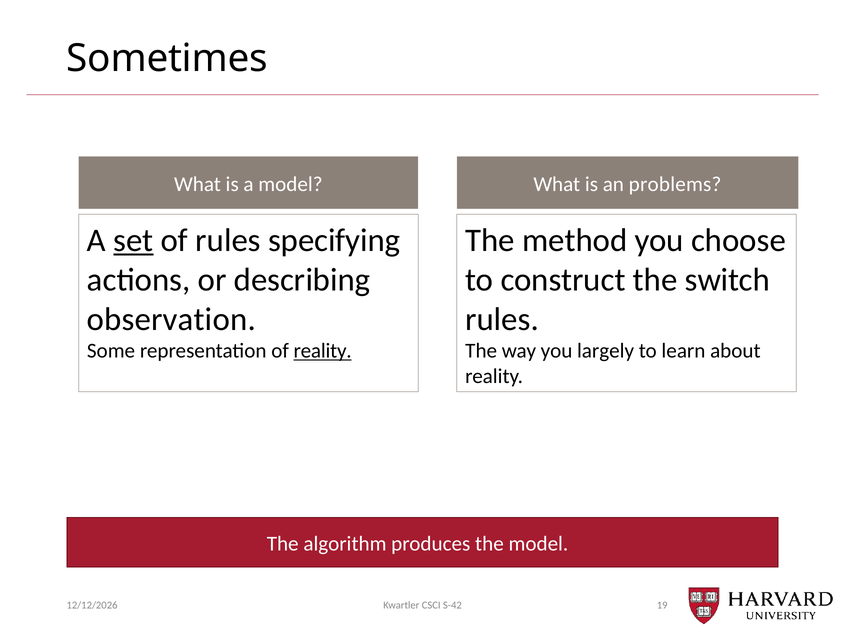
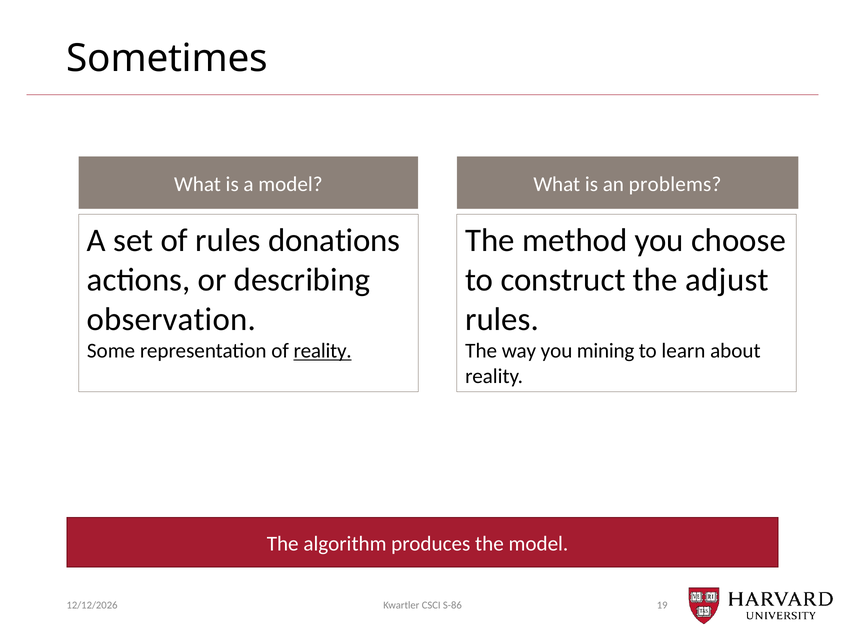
set underline: present -> none (133, 240)
specifying: specifying -> donations (334, 240)
switch: switch -> adjust (727, 280)
largely: largely -> mining (606, 351)
S-42: S-42 -> S-86 (452, 605)
